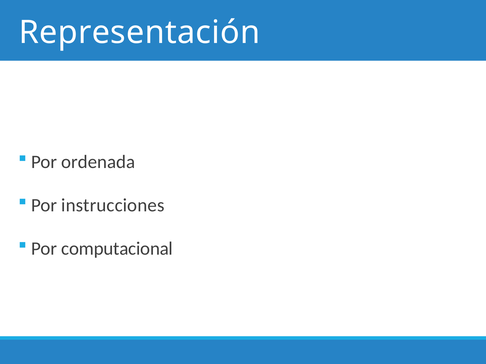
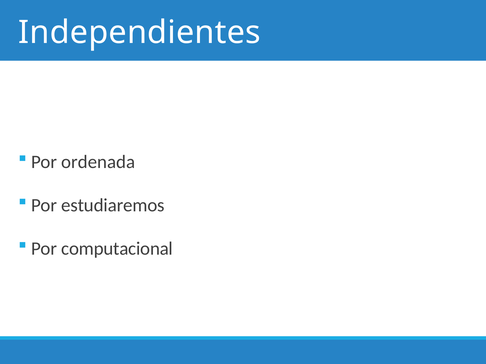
Representación: Representación -> Independientes (139, 33)
instrucciones: instrucciones -> estudiaremos (113, 206)
